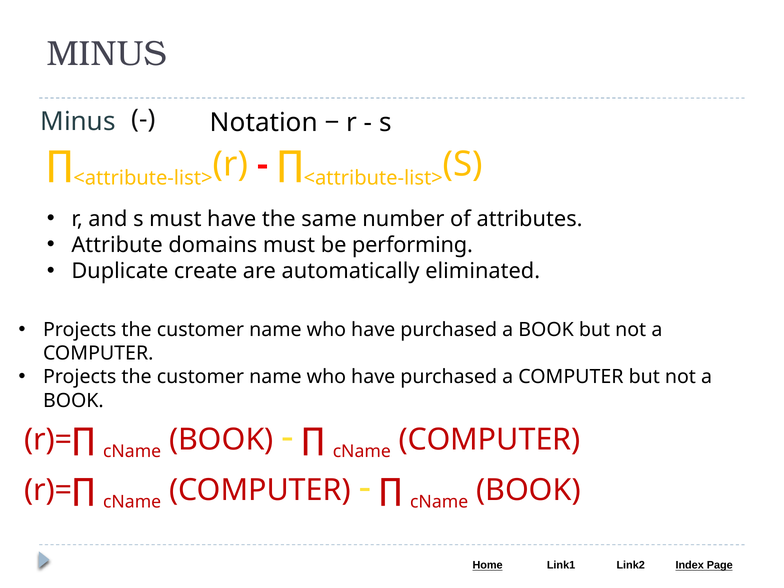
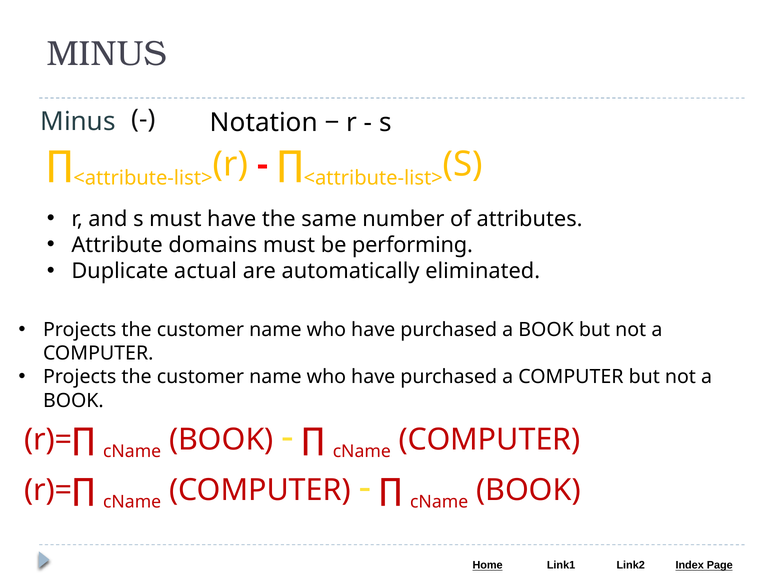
create: create -> actual (205, 271)
